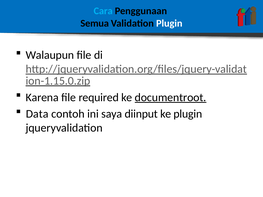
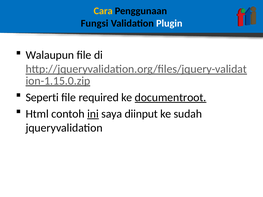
Cara colour: light blue -> yellow (103, 11)
Semua: Semua -> Fungsi (95, 23)
Karena: Karena -> Seperti (42, 98)
Data: Data -> Html (37, 114)
ini underline: none -> present (93, 114)
ke plugin: plugin -> sudah (188, 114)
